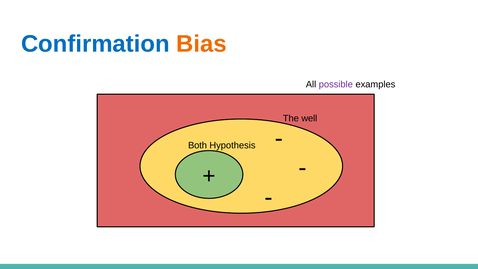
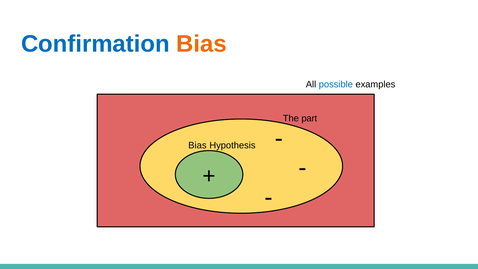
possible colour: purple -> blue (336, 84)
well: well -> part (309, 118)
Both: Both -> Bias (197, 145)
